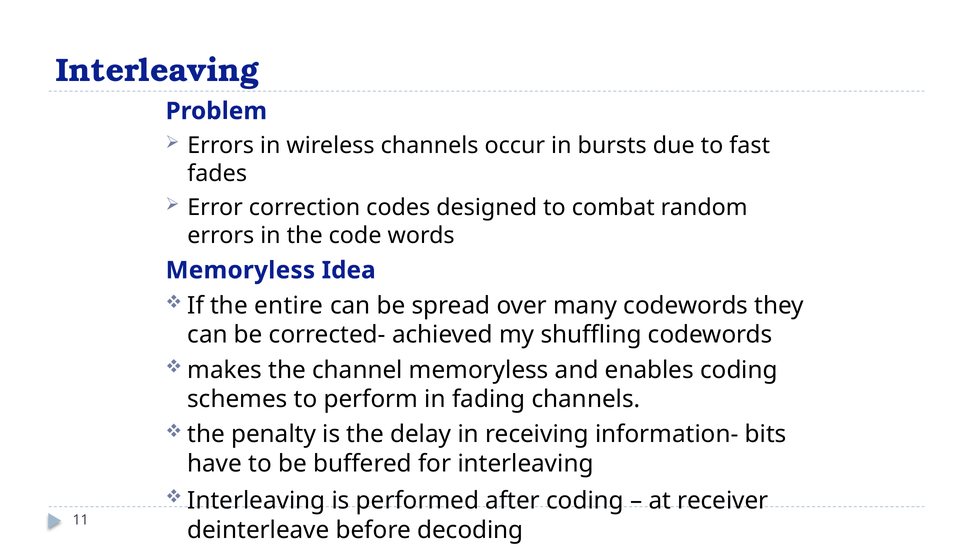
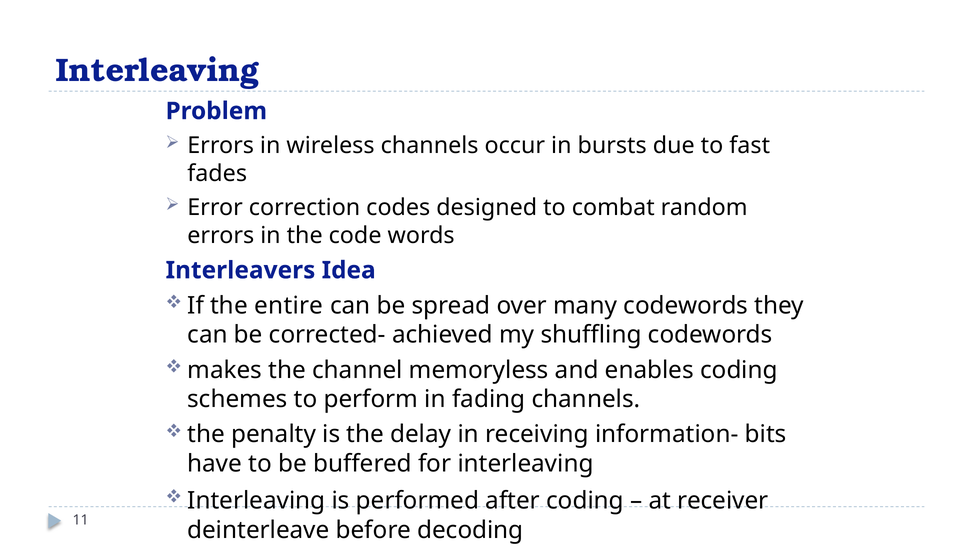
Memoryless: Memoryless -> Interleavers (240, 270)
